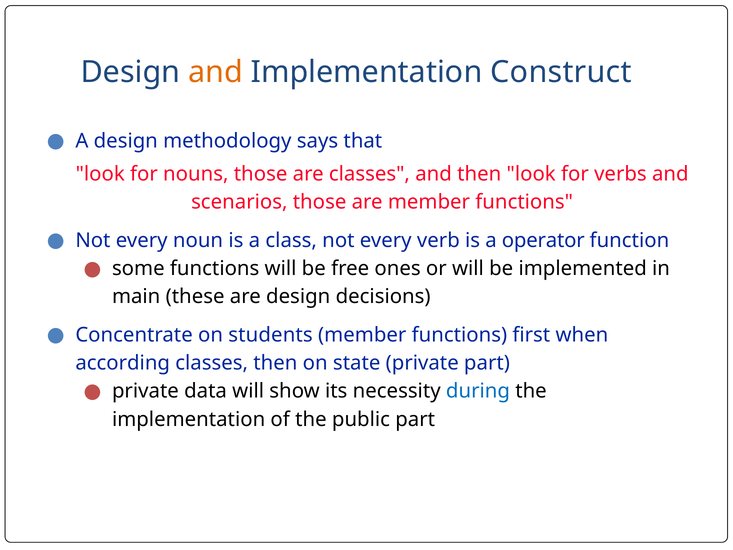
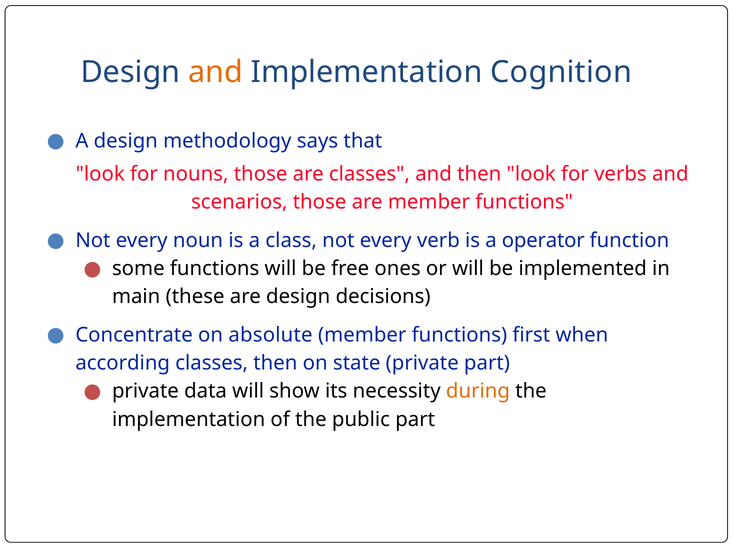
Construct: Construct -> Cognition (561, 72)
students: students -> absolute (271, 335)
during colour: blue -> orange (478, 391)
